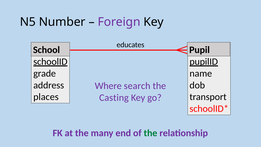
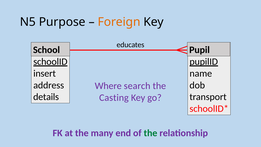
Number: Number -> Purpose (62, 22)
Foreign colour: purple -> orange (119, 22)
grade: grade -> insert (45, 73)
places: places -> details (46, 97)
